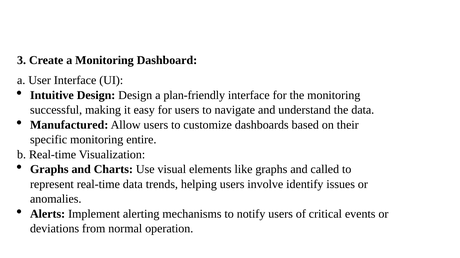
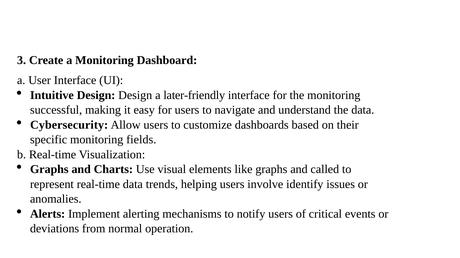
plan-friendly: plan-friendly -> later-friendly (194, 95)
Manufactured: Manufactured -> Cybersecurity (69, 125)
entire: entire -> fields (141, 140)
